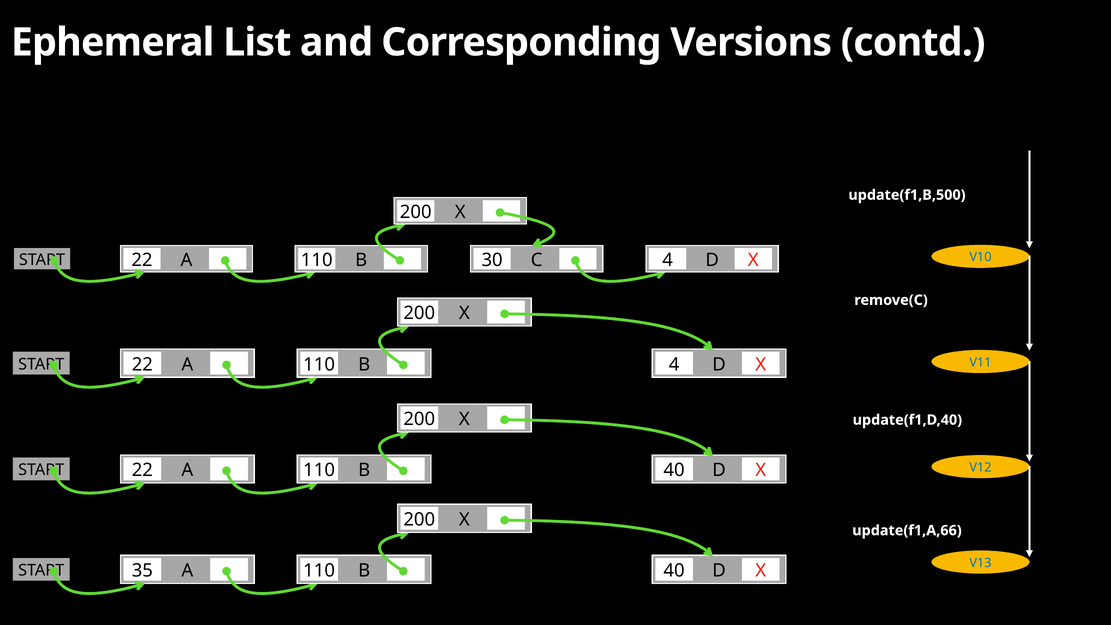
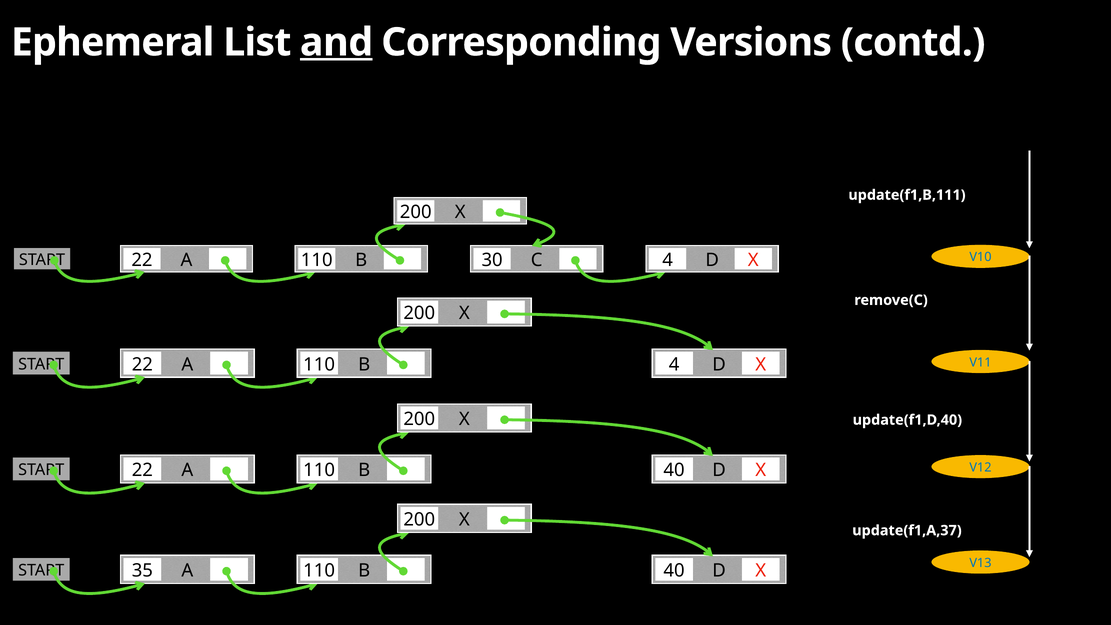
and underline: none -> present (337, 42)
update(f1,B,500: update(f1,B,500 -> update(f1,B,111 (907, 195)
update(f1,A,66: update(f1,A,66 -> update(f1,A,37 (907, 530)
